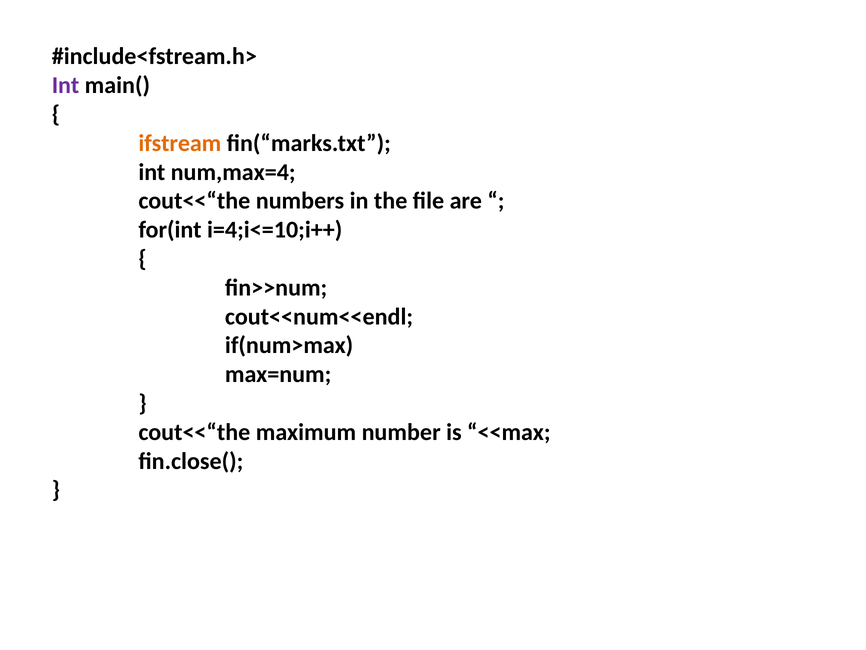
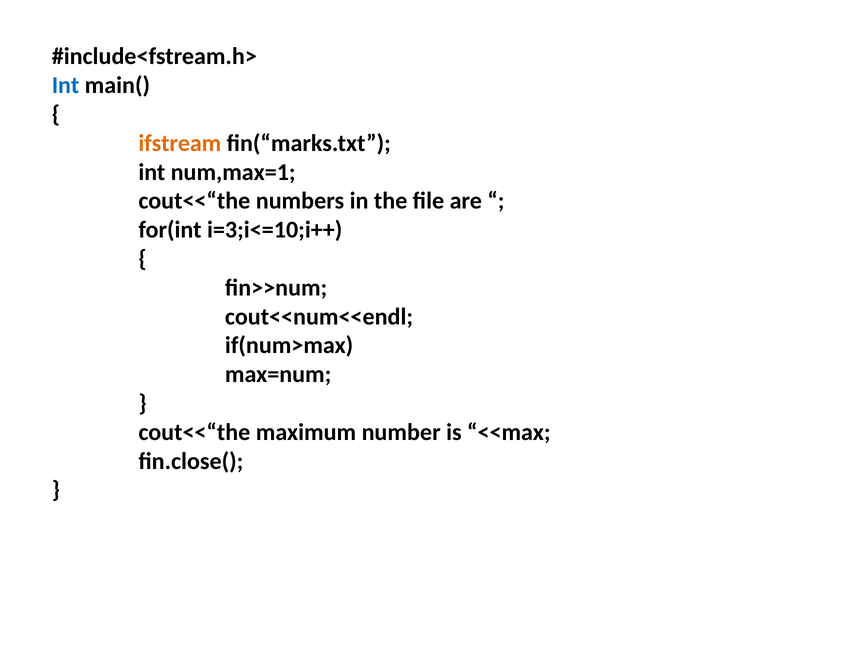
Int colour: purple -> blue (66, 85)
num,max=4: num,max=4 -> num,max=1 (233, 172)
i=4;i<=10;i++: i=4;i<=10;i++ -> i=3;i<=10;i++ (275, 230)
